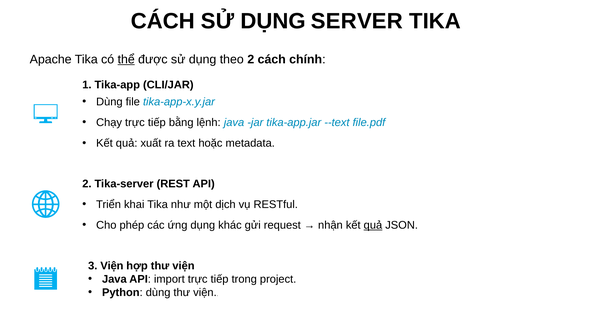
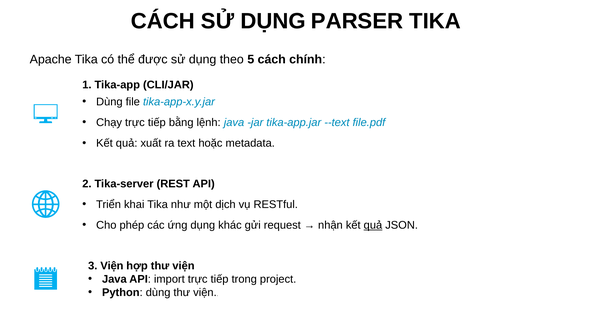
SERVER: SERVER -> PARSER (357, 21)
thể underline: present -> none (126, 59)
theo 2: 2 -> 5 (251, 59)
